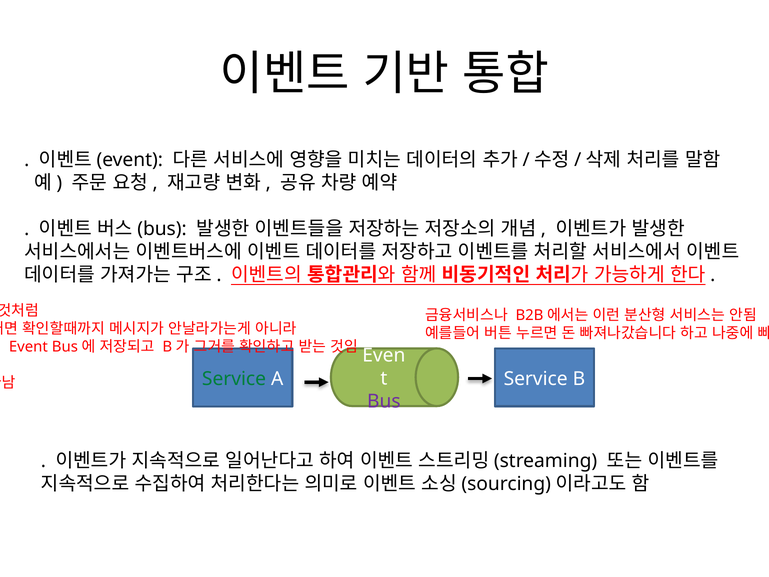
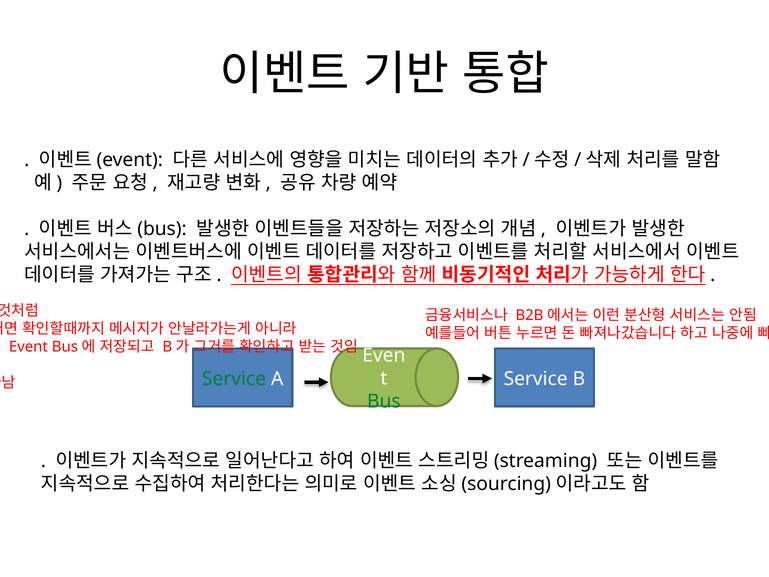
Bus colour: purple -> green (384, 401)
